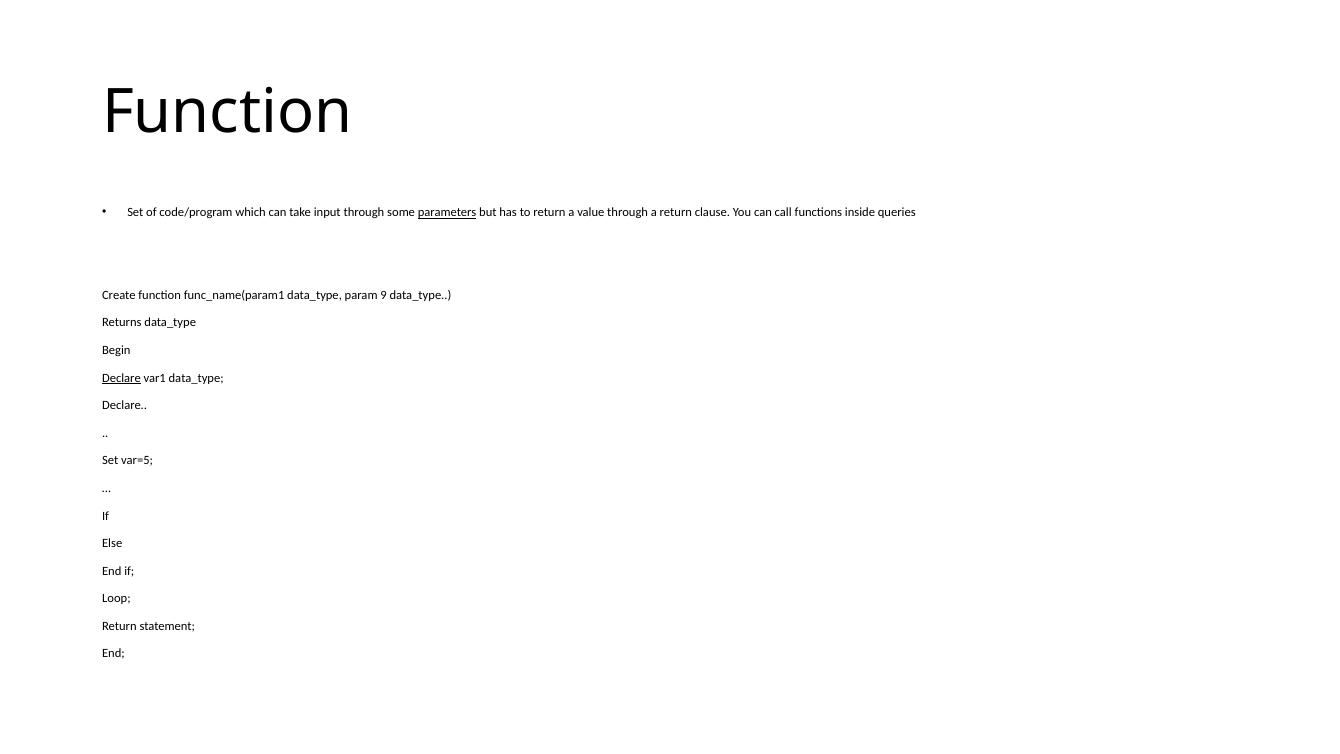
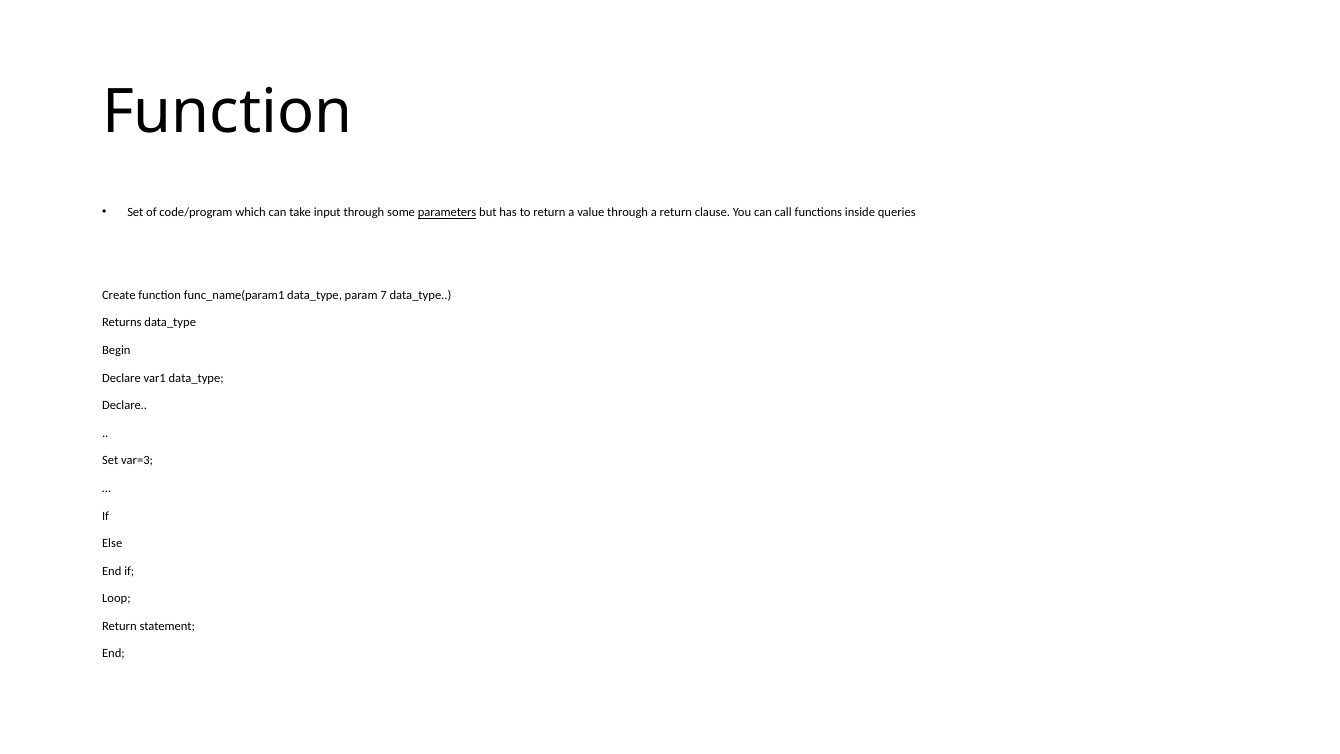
9: 9 -> 7 (384, 295)
Declare underline: present -> none (121, 378)
var=5: var=5 -> var=3 (137, 461)
